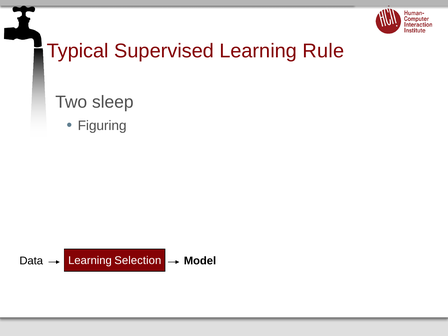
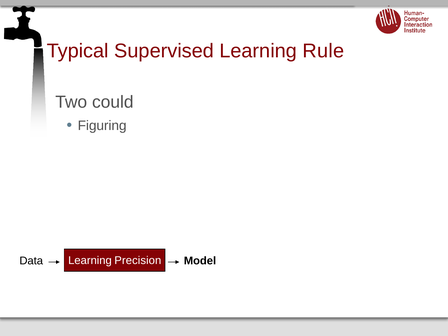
sleep: sleep -> could (113, 102)
Selection: Selection -> Precision (138, 260)
